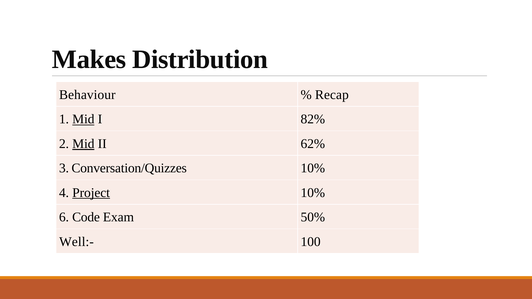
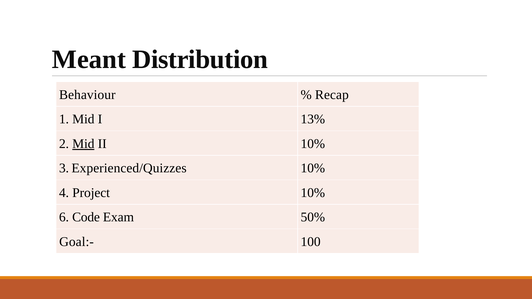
Makes: Makes -> Meant (89, 60)
Mid underline: present -> none (83, 119)
82%: 82% -> 13% (313, 119)
II 62%: 62% -> 10% (313, 144)
Conversation/Quizzes: Conversation/Quizzes -> Experienced/Quizzes (129, 168)
Project underline: present -> none (91, 193)
Well:-: Well:- -> Goal:- (77, 242)
